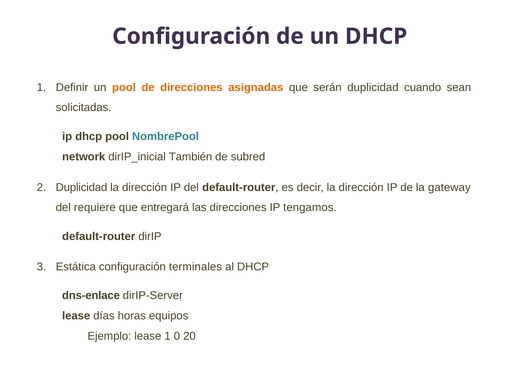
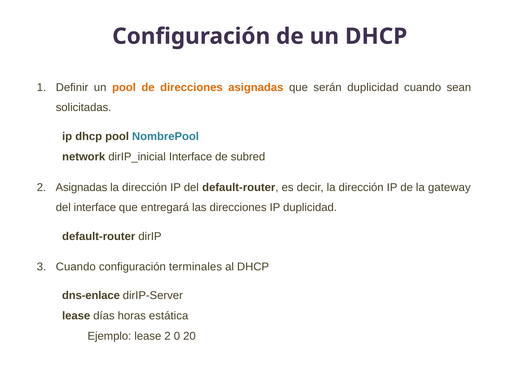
dirIP_inicial También: También -> Interface (191, 157)
Duplicidad: Duplicidad -> Asignadas (81, 187)
del requiere: requiere -> interface (95, 208)
IP tengamos: tengamos -> duplicidad (310, 208)
Estática: Estática -> Cuando (76, 267)
equipos: equipos -> estática (169, 316)
lease 1: 1 -> 2 (168, 336)
